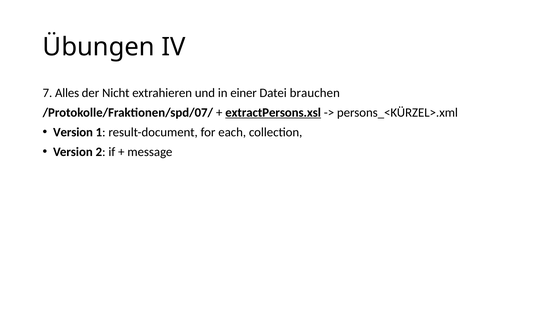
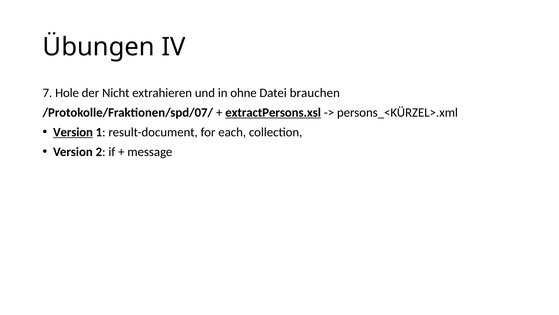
Alles: Alles -> Hole (67, 93)
einer: einer -> ohne (244, 93)
Version underline: none -> present (73, 132)
